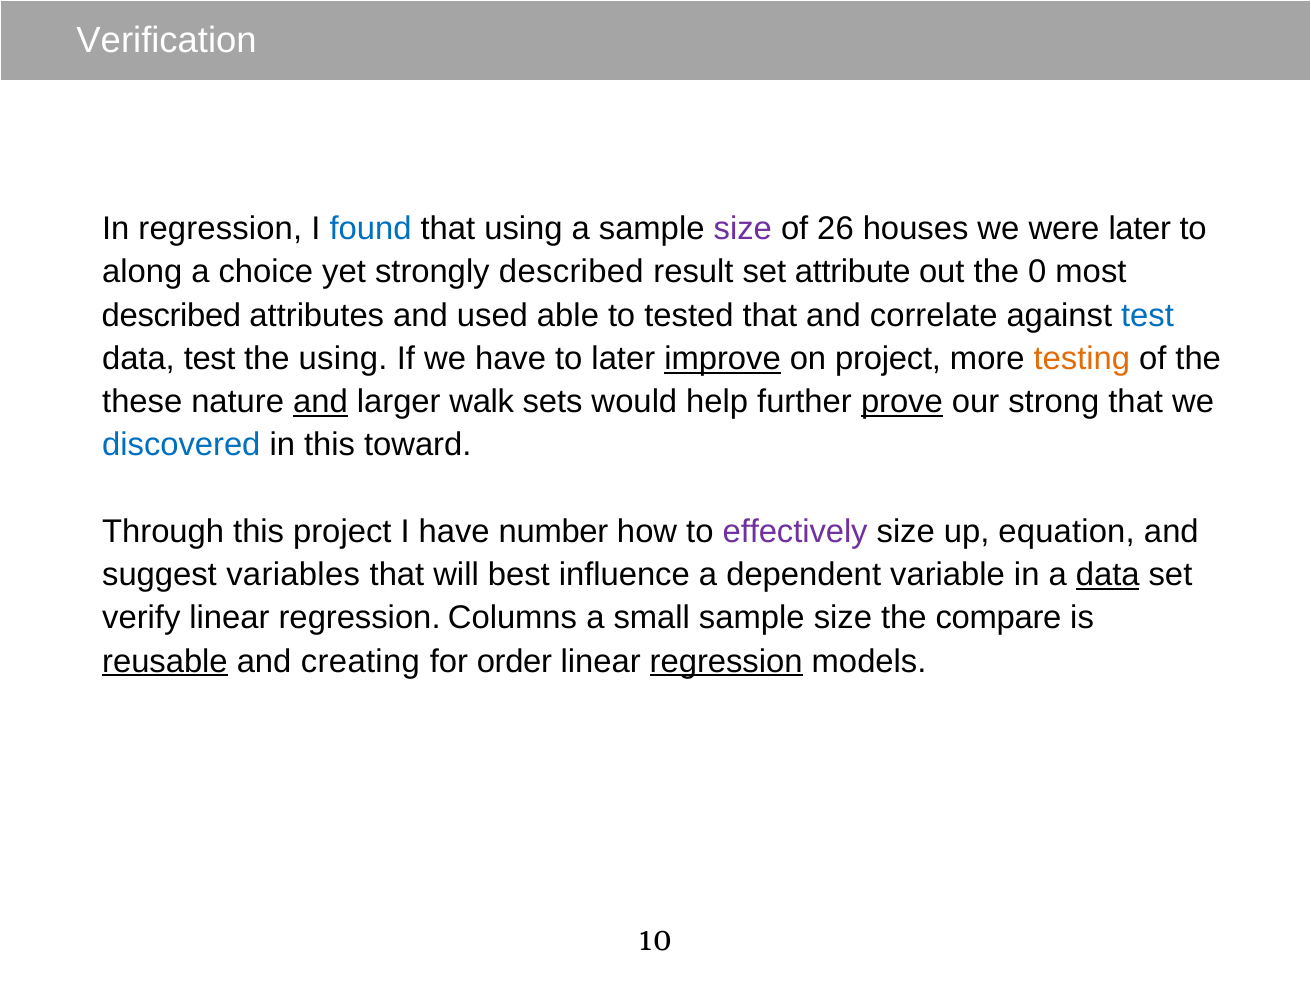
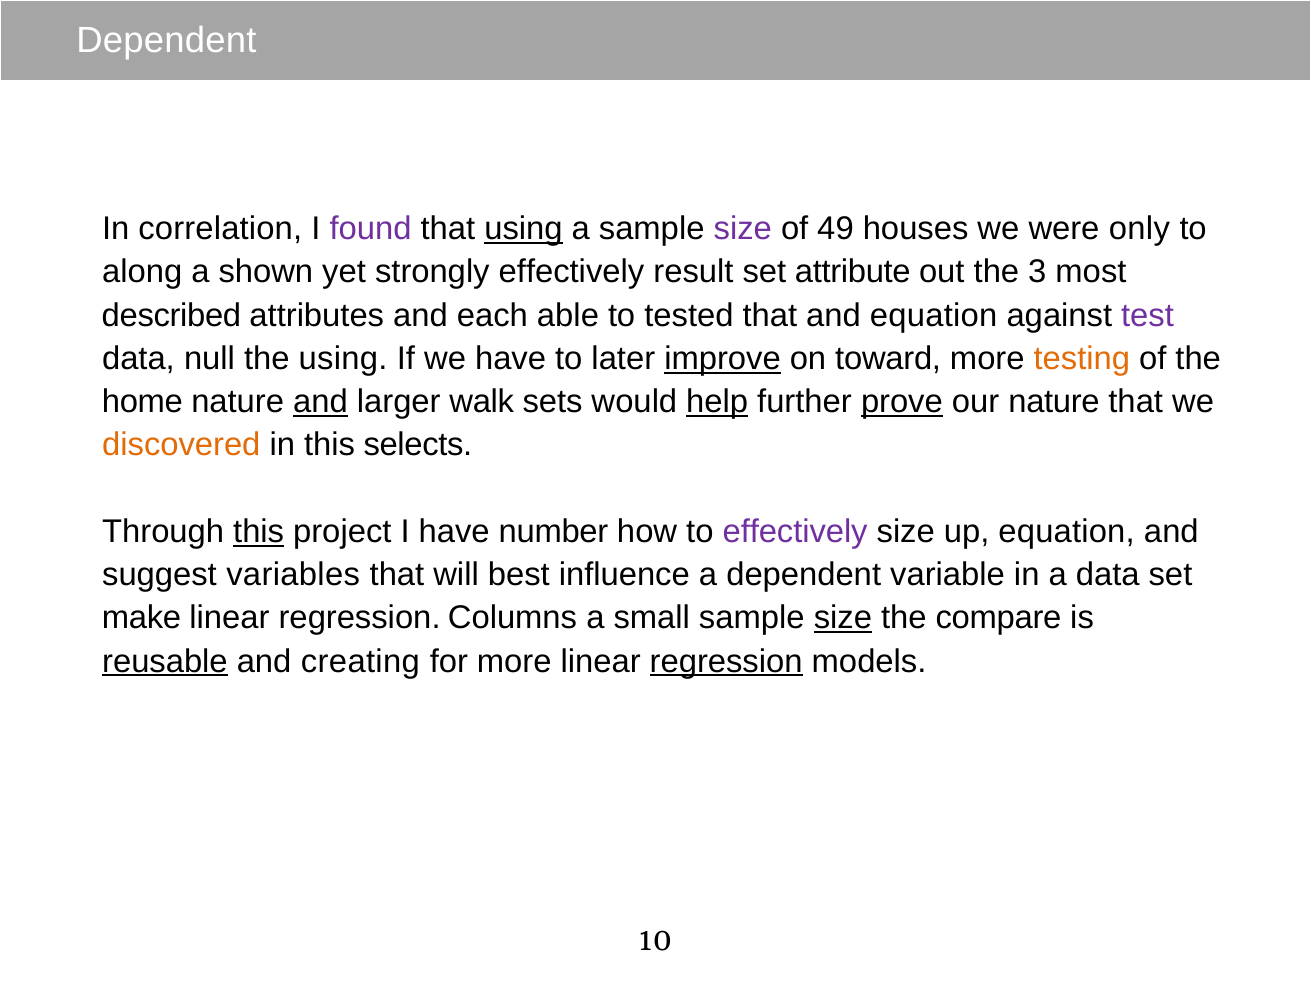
Verification: Verification -> Dependent (166, 40)
In regression: regression -> correlation (220, 229)
found colour: blue -> purple (371, 229)
using underline: none -> present (523, 229)
26: 26 -> 49 (835, 229)
were later: later -> only (1139, 229)
choice: choice -> shown (266, 272)
strongly described: described -> effectively (571, 272)
0: 0 -> 3 (1037, 272)
used: used -> each (492, 315)
and correlate: correlate -> equation (934, 315)
test colour: blue -> purple (1148, 315)
data test: test -> null (210, 359)
on project: project -> toward (888, 359)
these: these -> home (142, 402)
help underline: none -> present (717, 402)
our strong: strong -> nature (1054, 402)
discovered colour: blue -> orange (181, 445)
toward: toward -> selects (418, 445)
this underline: none -> present (259, 532)
data underline: present -> none (1108, 575)
verify: verify -> make (141, 618)
size underline: none -> present (843, 618)
for order: order -> more (514, 661)
